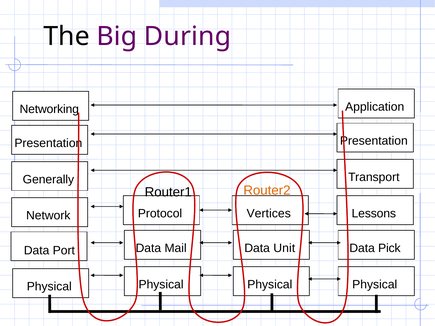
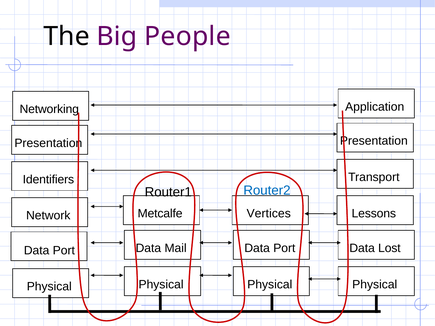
During: During -> People (187, 37)
Generally: Generally -> Identifiers (48, 179)
Router2 colour: orange -> blue (267, 190)
Protocol: Protocol -> Metcalfe (160, 214)
Unit: Unit -> Port (284, 248)
Pick: Pick -> Lost (389, 248)
